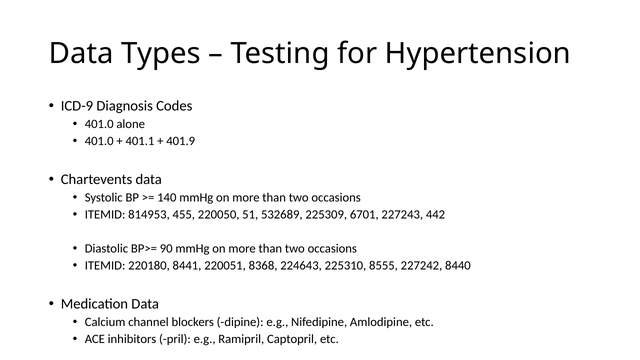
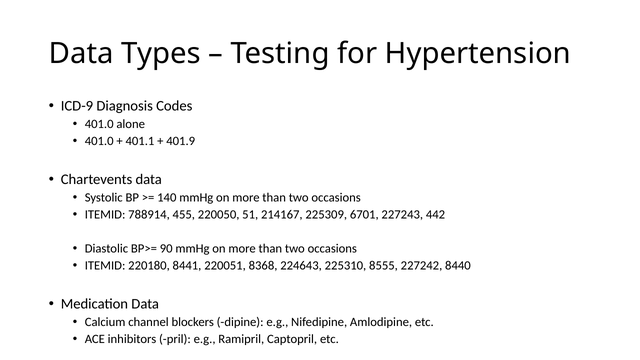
814953: 814953 -> 788914 (149, 215)
532689: 532689 -> 214167 (282, 215)
